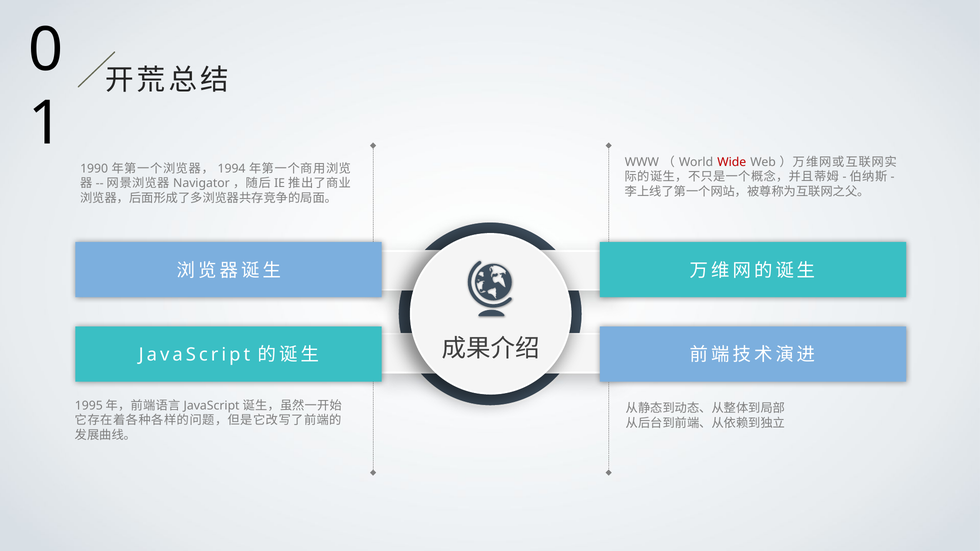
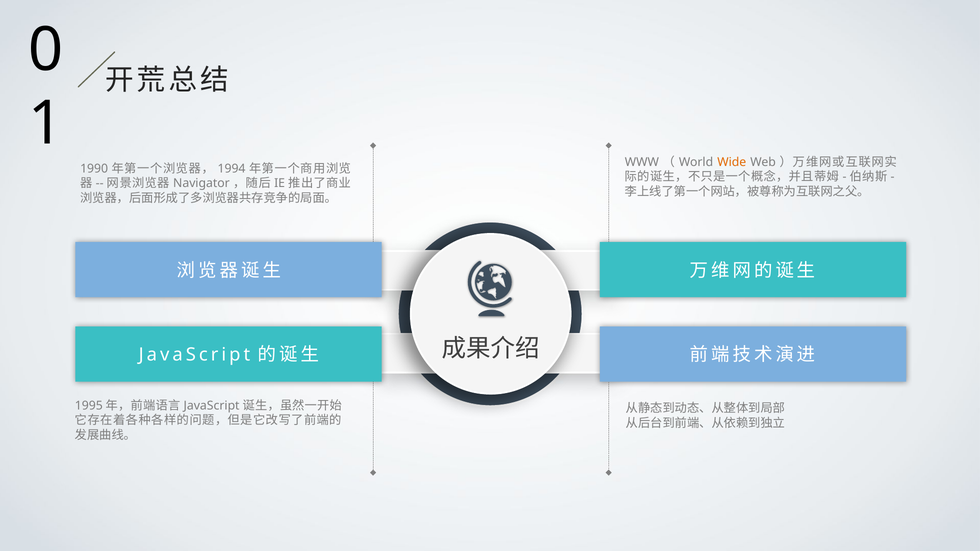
Wide colour: red -> orange (732, 162)
